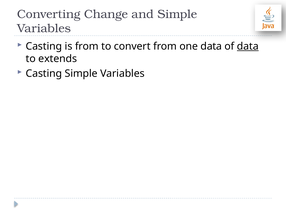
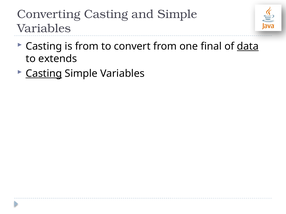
Converting Change: Change -> Casting (106, 14)
one data: data -> final (211, 46)
Casting underline: none -> present (44, 74)
